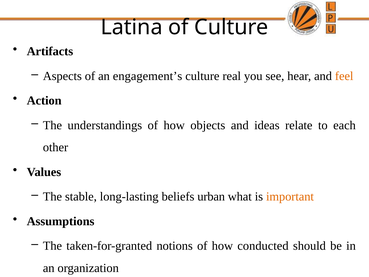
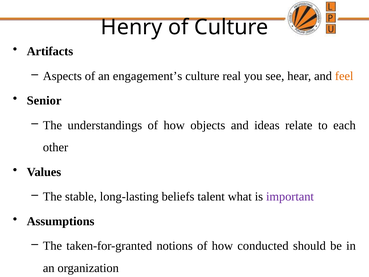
Latina: Latina -> Henry (132, 27)
Action: Action -> Senior (44, 100)
urban: urban -> talent (211, 196)
important colour: orange -> purple (290, 196)
